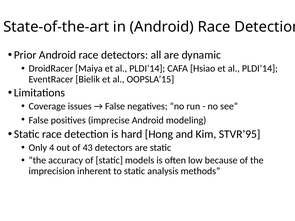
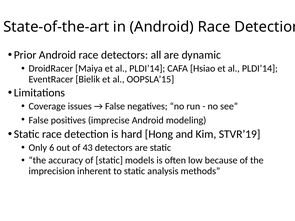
STVR’95: STVR’95 -> STVR’19 (240, 134)
4: 4 -> 6 (52, 148)
